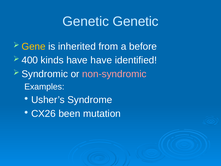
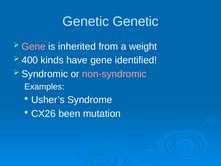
Gene colour: yellow -> pink (34, 46)
before: before -> weight (143, 46)
have have: have -> gene (101, 60)
